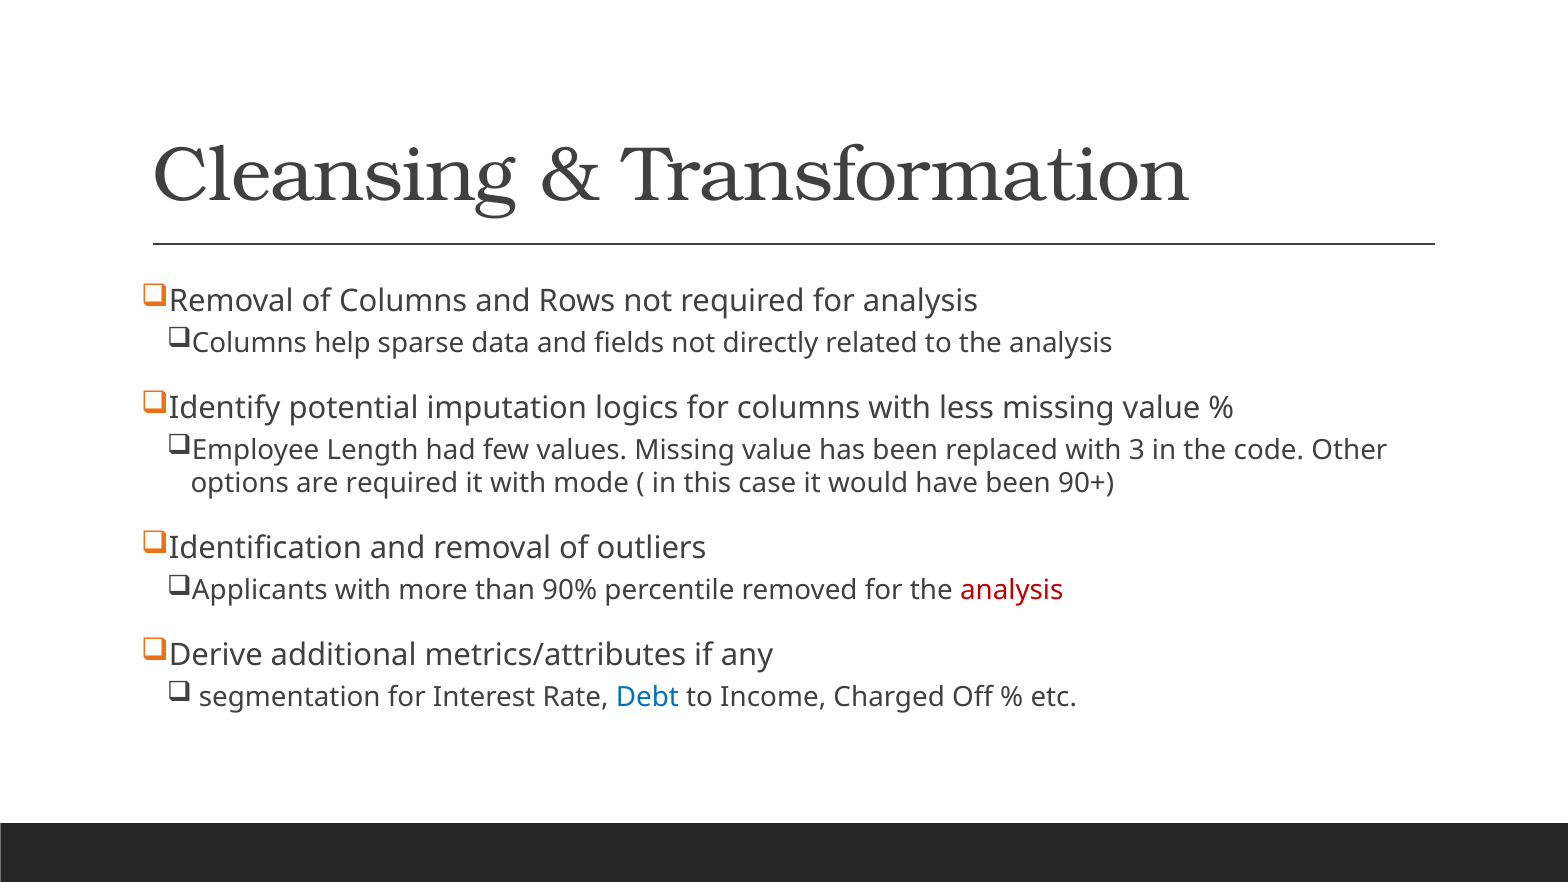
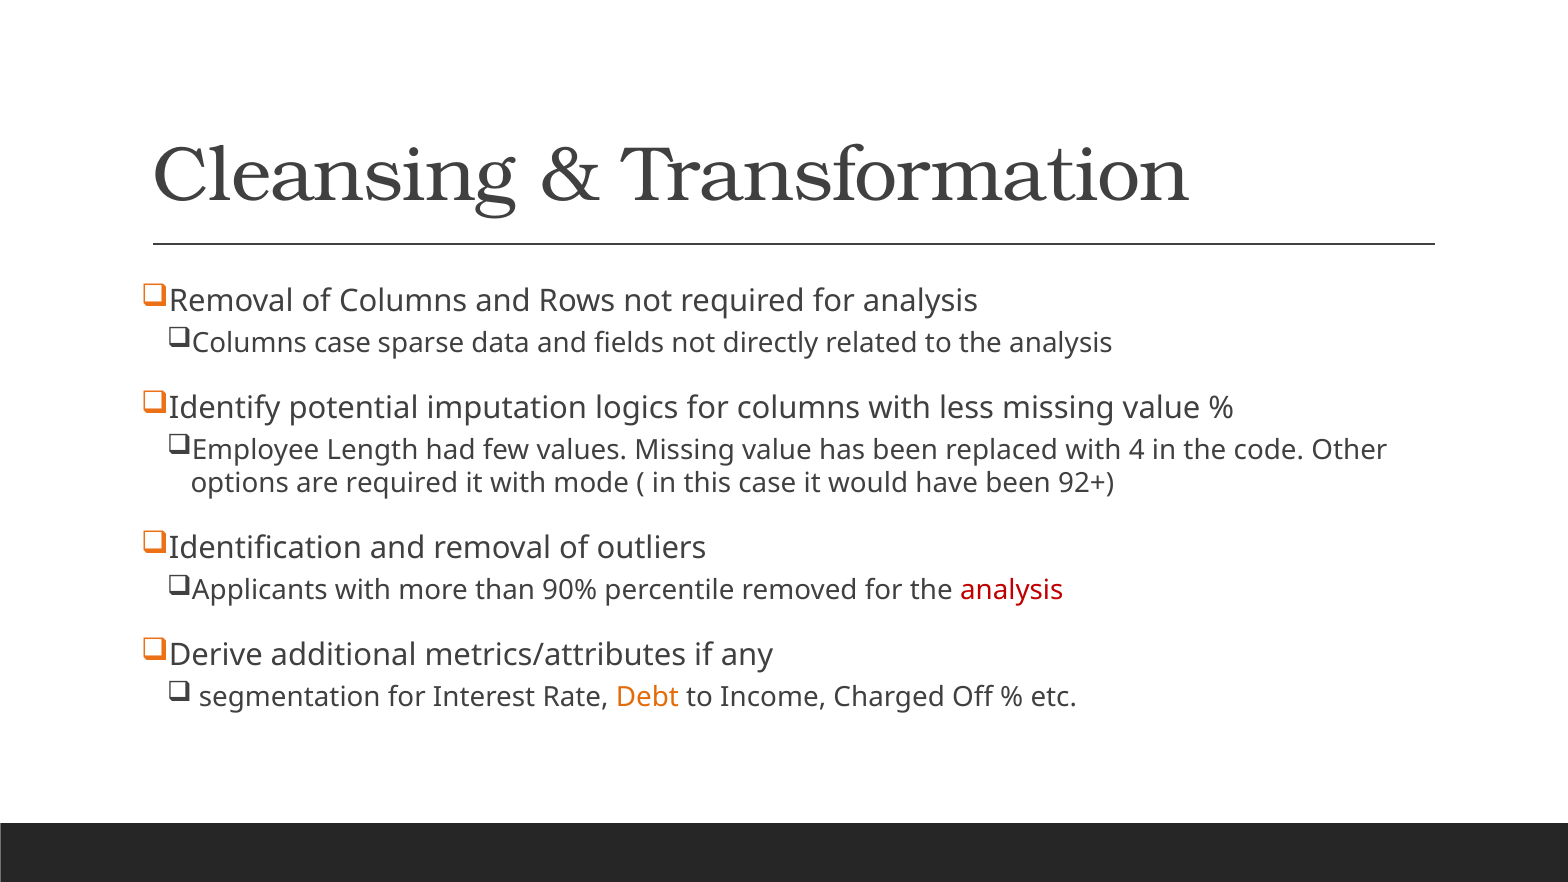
Columns help: help -> case (343, 343)
3: 3 -> 4 (1137, 450)
90+: 90+ -> 92+ (1086, 483)
Debt colour: blue -> orange (647, 697)
